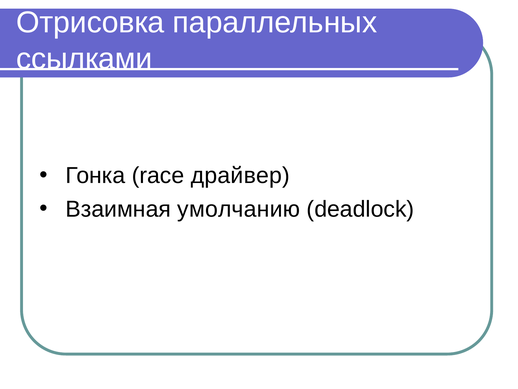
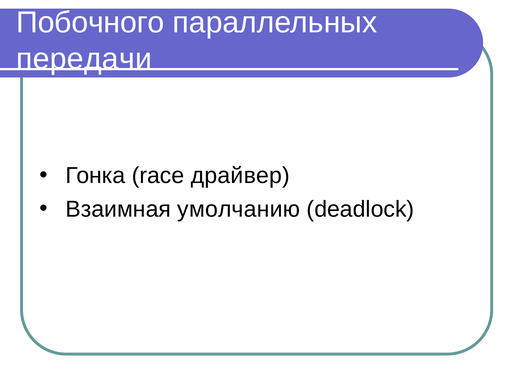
Отрисовка: Отрисовка -> Побочного (90, 23)
ссылками: ссылками -> передачи (84, 59)
